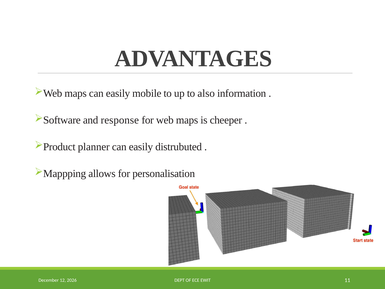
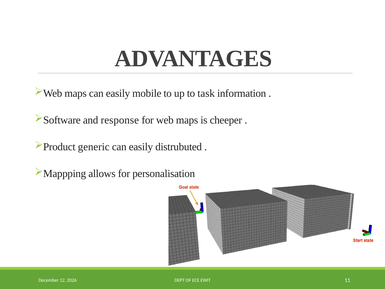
also: also -> task (206, 93)
planner: planner -> generic (94, 147)
